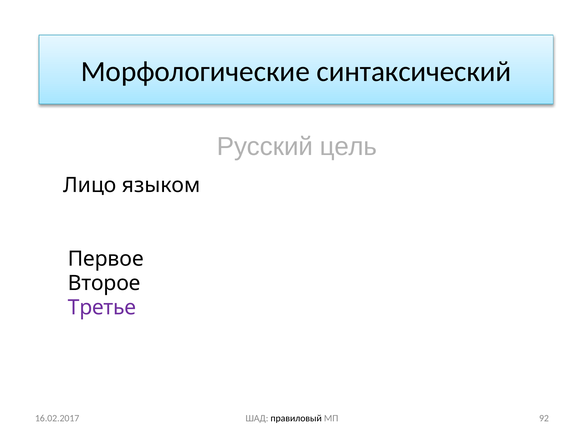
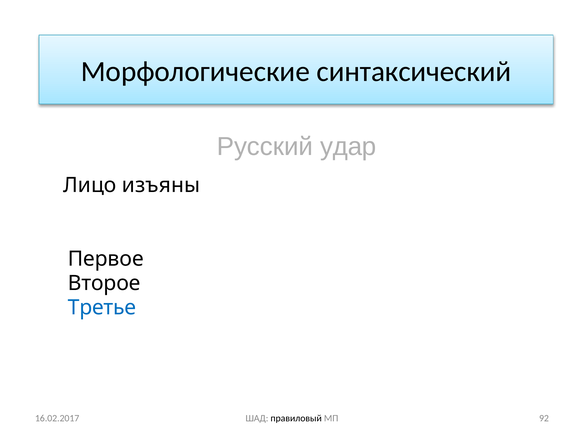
цель: цель -> удар (348, 147)
языком: языком -> изъяны (161, 185)
Третье colour: purple -> blue (102, 308)
